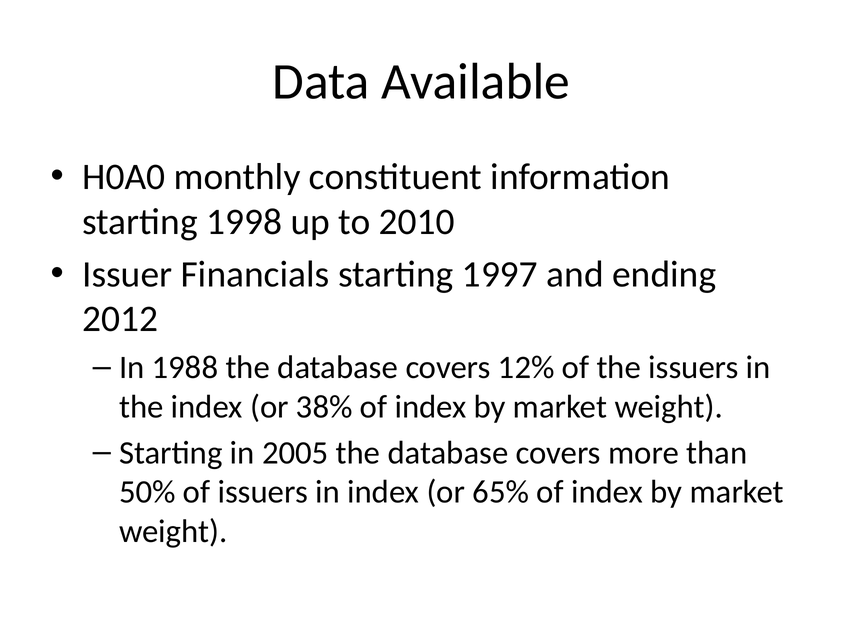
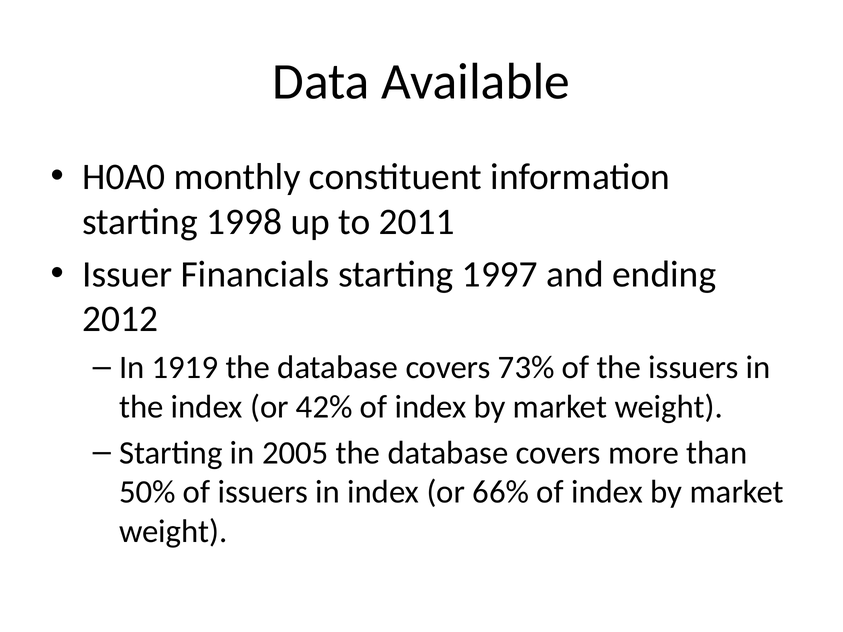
2010: 2010 -> 2011 (417, 222)
1988: 1988 -> 1919 (185, 368)
12%: 12% -> 73% (526, 368)
38%: 38% -> 42% (324, 407)
65%: 65% -> 66% (501, 492)
